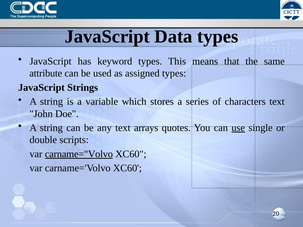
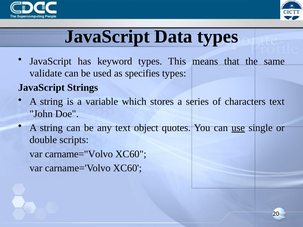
attribute: attribute -> validate (46, 73)
assigned: assigned -> specifies (142, 73)
arrays: arrays -> object (146, 128)
carname="Volvo underline: present -> none (79, 154)
